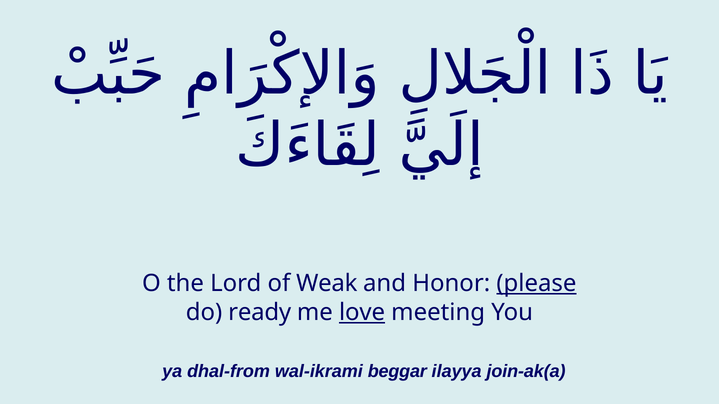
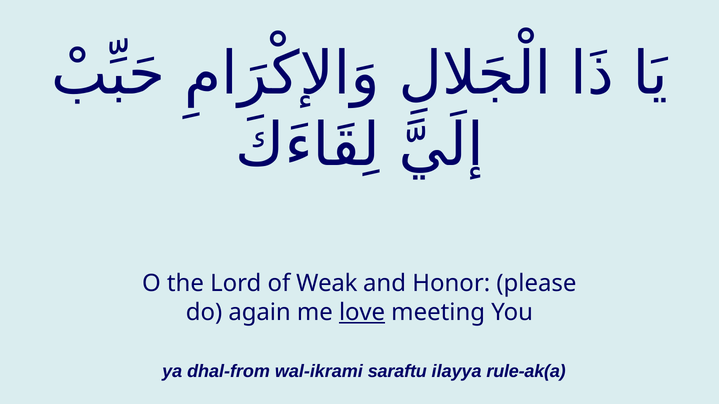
please underline: present -> none (536, 284)
ready: ready -> again (260, 313)
beggar: beggar -> saraftu (397, 372)
join-ak(a: join-ak(a -> rule-ak(a (526, 372)
